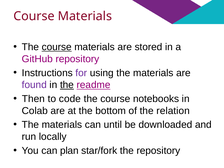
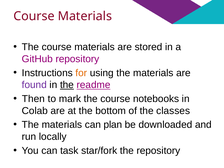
course underline: present -> none (57, 47)
for colour: purple -> orange (81, 73)
code: code -> mark (70, 99)
relation: relation -> classes (173, 111)
until: until -> plan (113, 125)
plan: plan -> task (69, 151)
